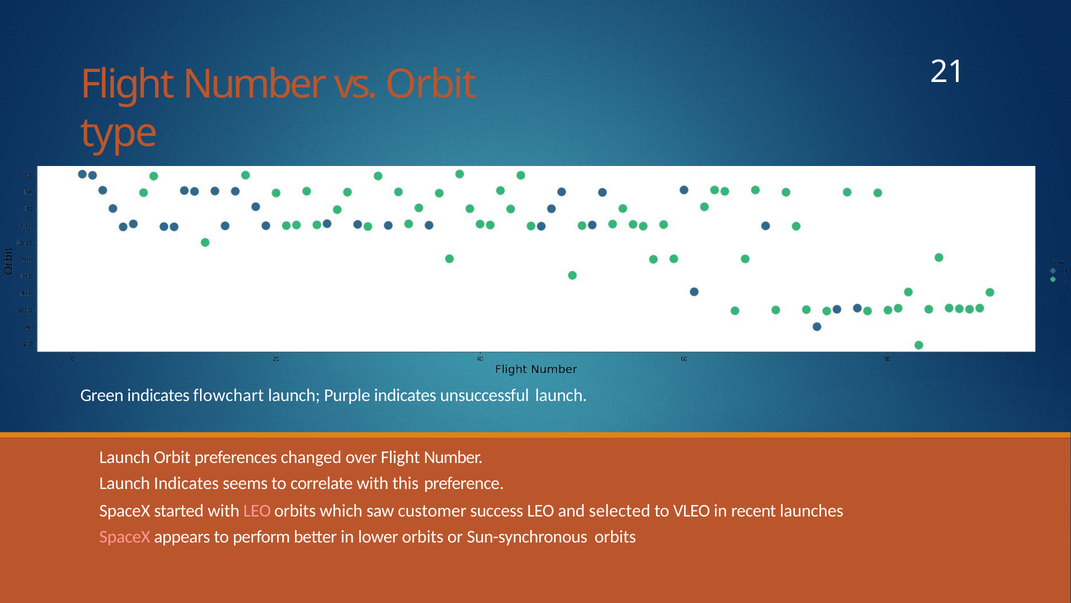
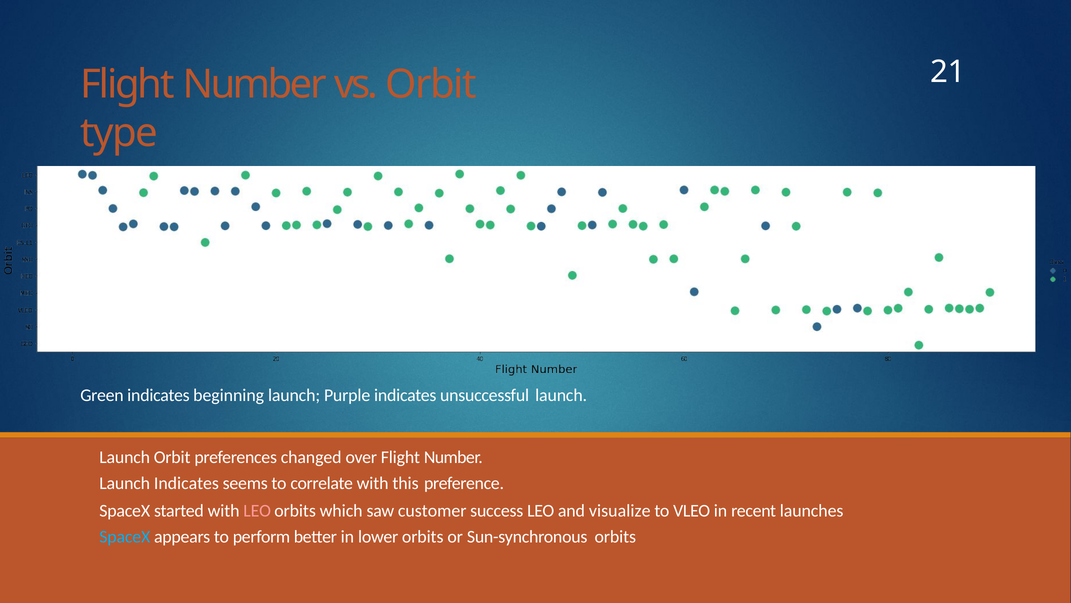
flowchart: flowchart -> beginning (229, 395)
selected: selected -> visualize (620, 511)
SpaceX colour: pink -> light blue (125, 537)
